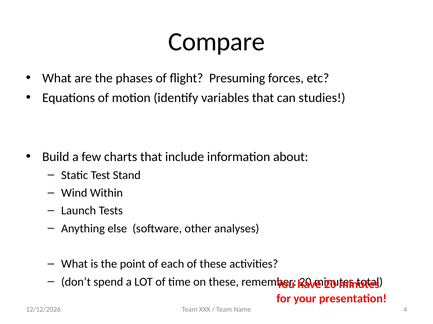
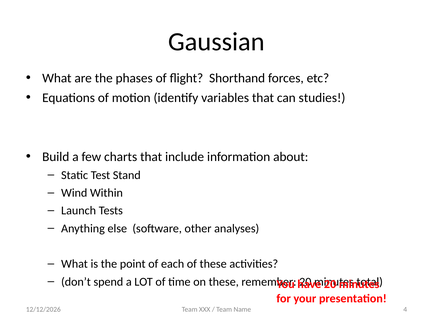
Compare: Compare -> Gaussian (216, 42)
Presuming: Presuming -> Shorthand (237, 78)
